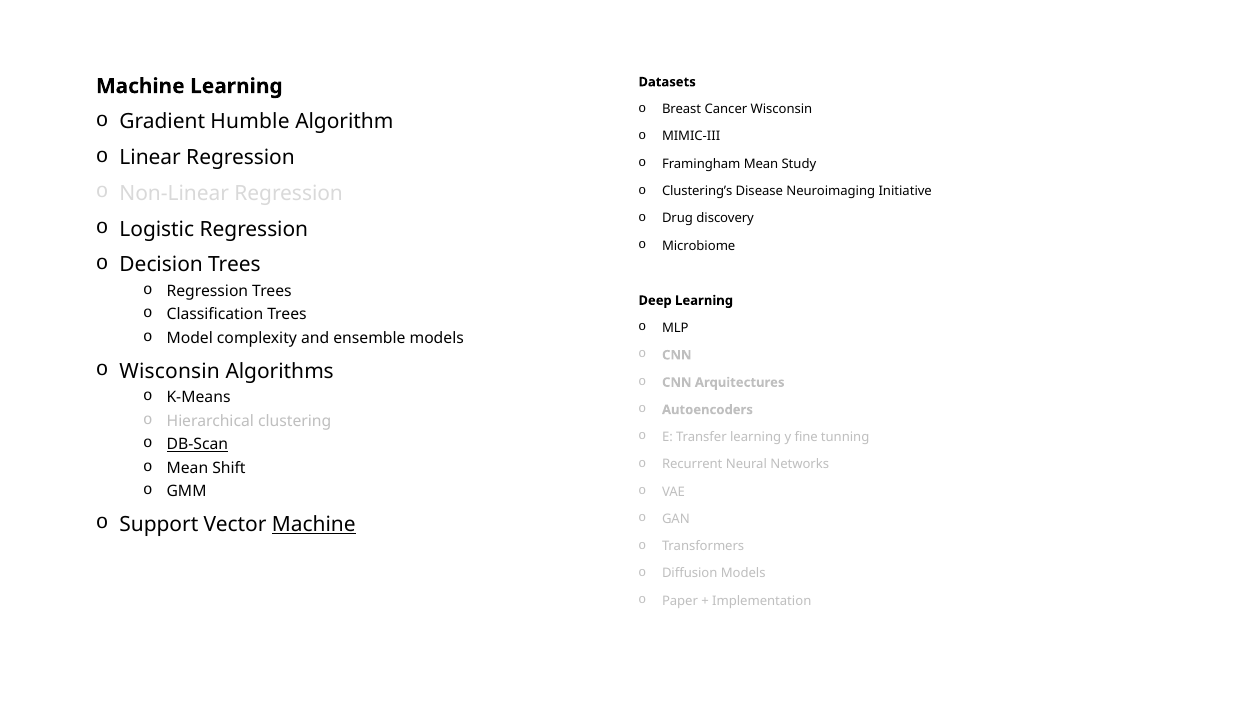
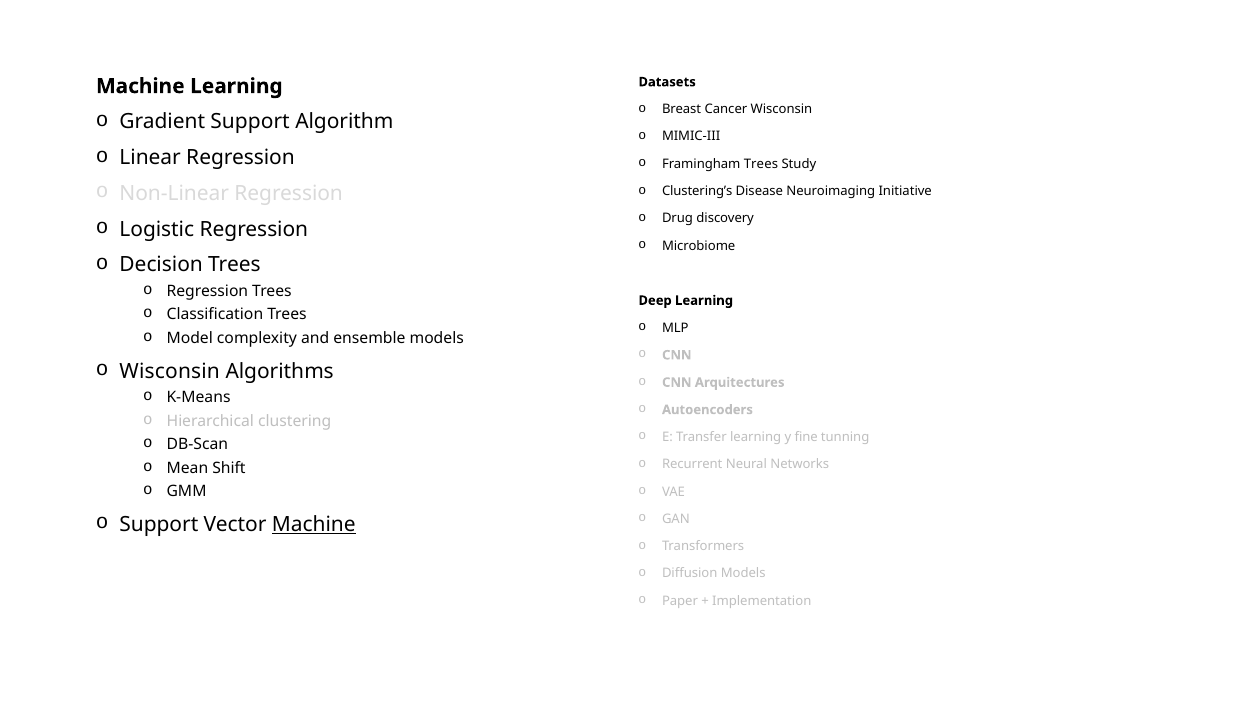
Gradient Humble: Humble -> Support (250, 122)
Framingham Mean: Mean -> Trees (761, 164)
DB-Scan underline: present -> none (197, 444)
